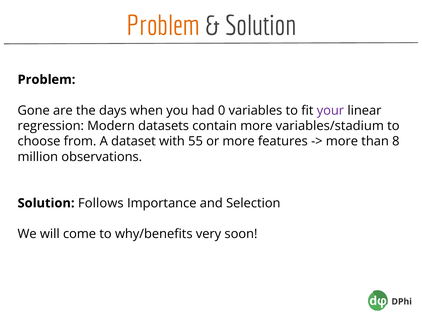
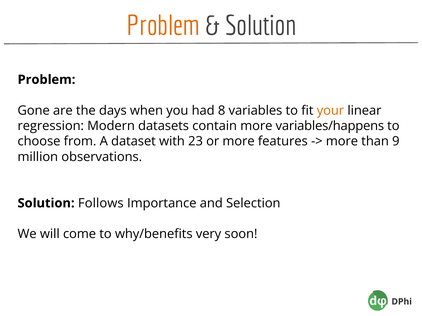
0: 0 -> 8 (222, 111)
your colour: purple -> orange (330, 111)
variables/stadium: variables/stadium -> variables/happens (330, 126)
55: 55 -> 23 (196, 142)
8: 8 -> 9 (396, 142)
